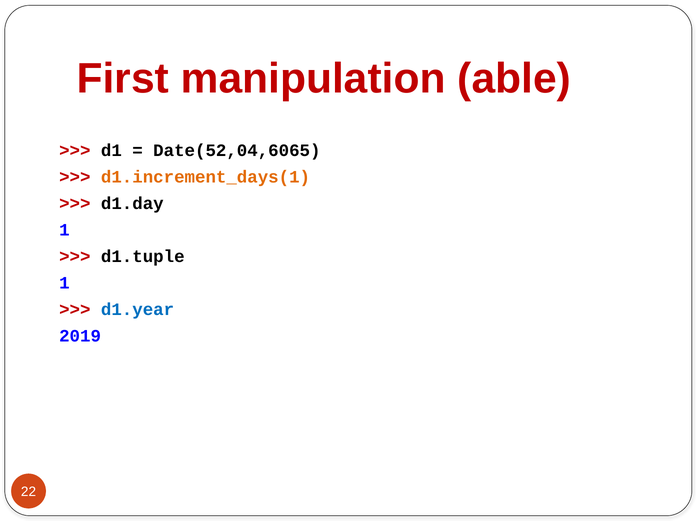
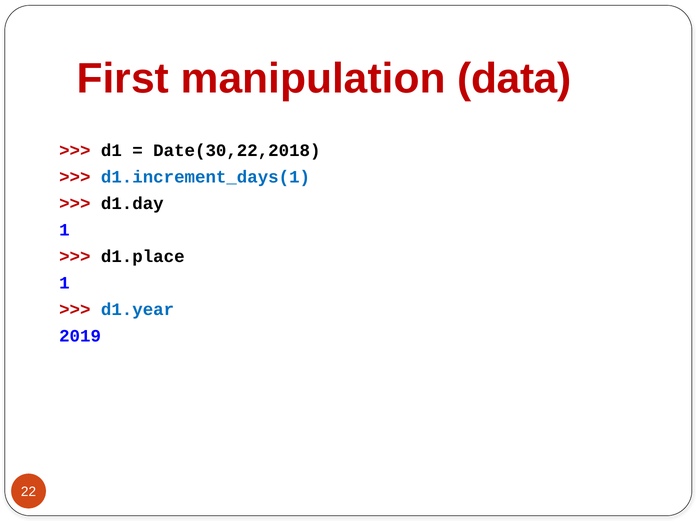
able: able -> data (514, 79)
Date(52,04,6065: Date(52,04,6065 -> Date(30,22,2018 (237, 150)
d1.increment_days(1 colour: orange -> blue (206, 177)
d1.tuple: d1.tuple -> d1.place (143, 256)
